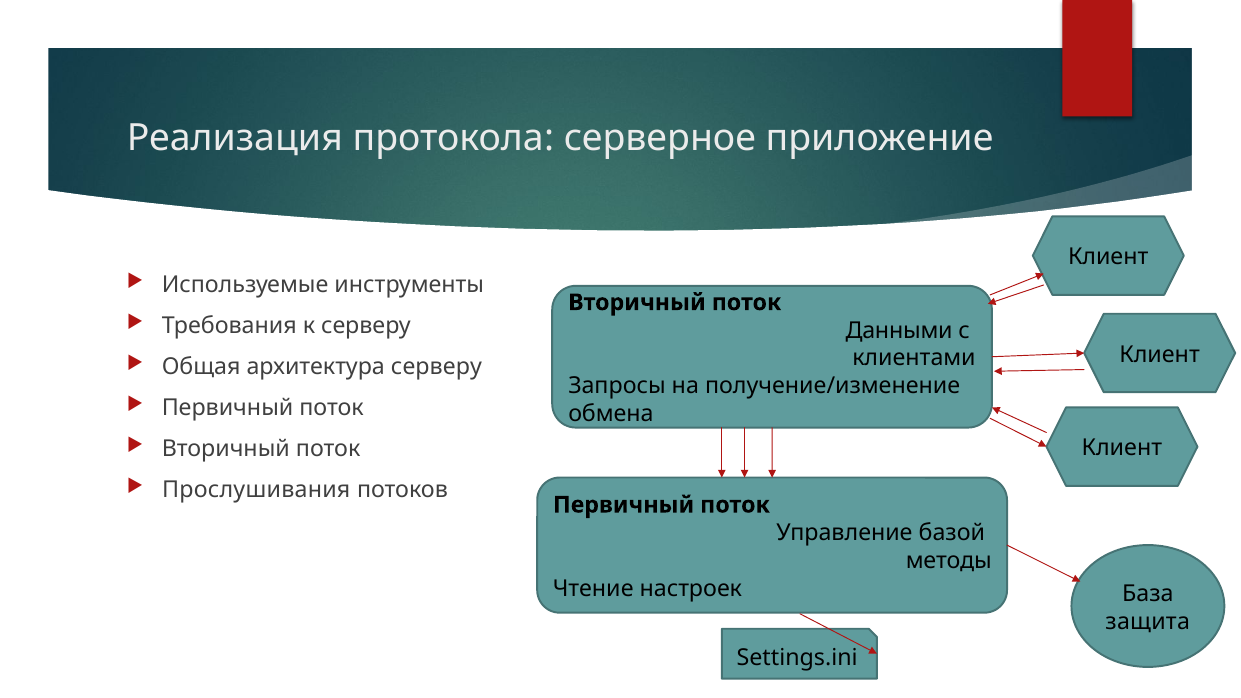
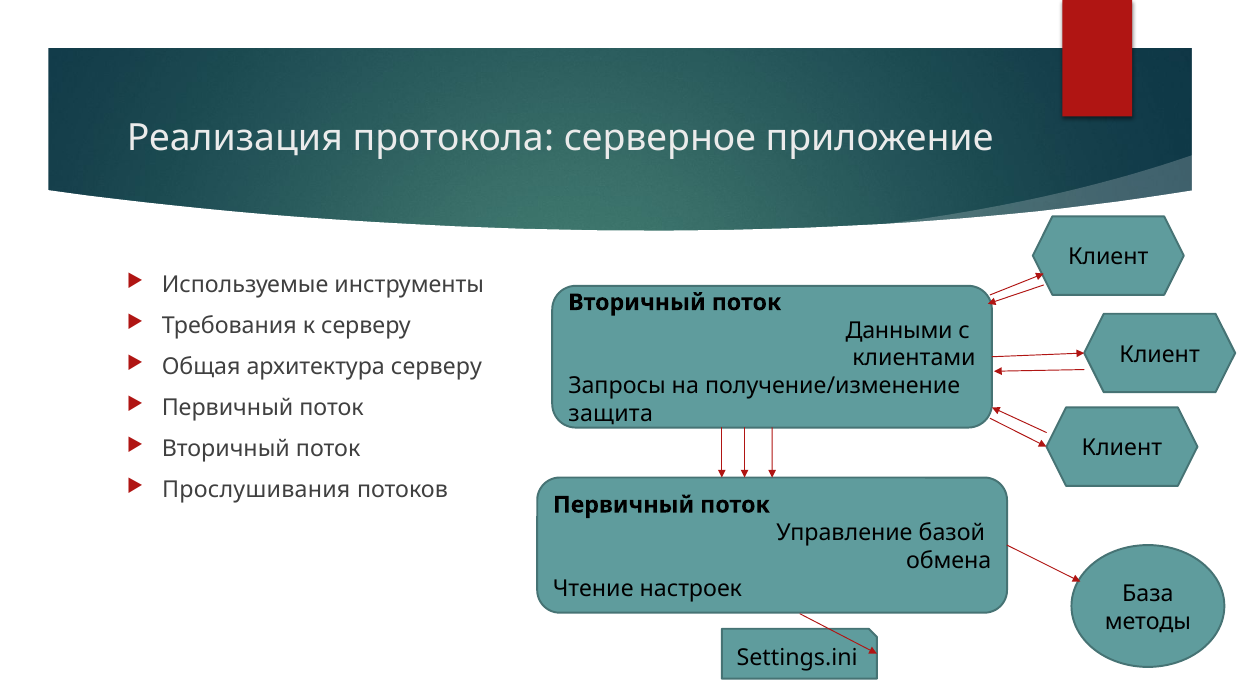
обмена: обмена -> защита (611, 414)
методы: методы -> обмена (949, 561)
защита: защита -> методы (1148, 622)
